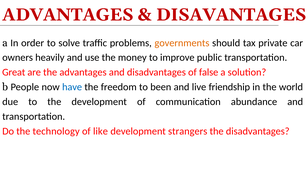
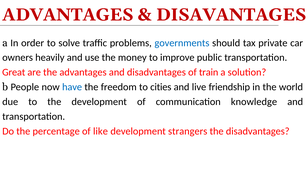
governments colour: orange -> blue (182, 43)
false: false -> train (209, 72)
been: been -> cities (161, 87)
abundance: abundance -> knowledge (254, 102)
technology: technology -> percentage (56, 131)
